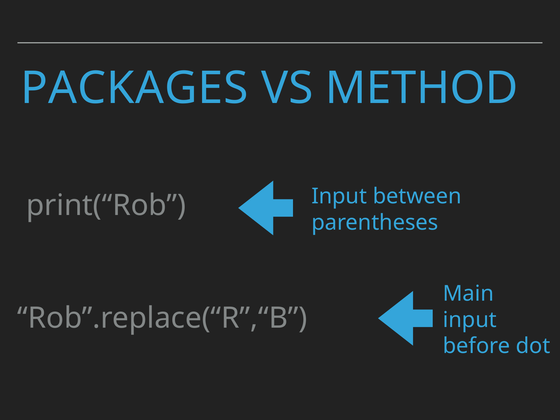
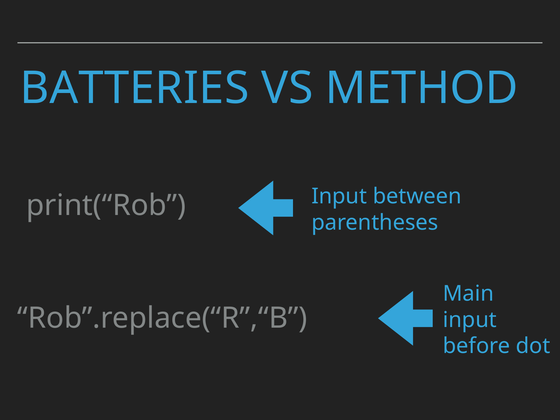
PACKAGES: PACKAGES -> BATTERIES (134, 88)
